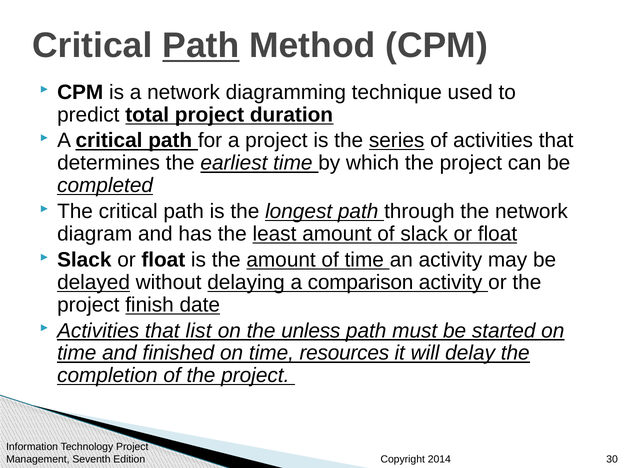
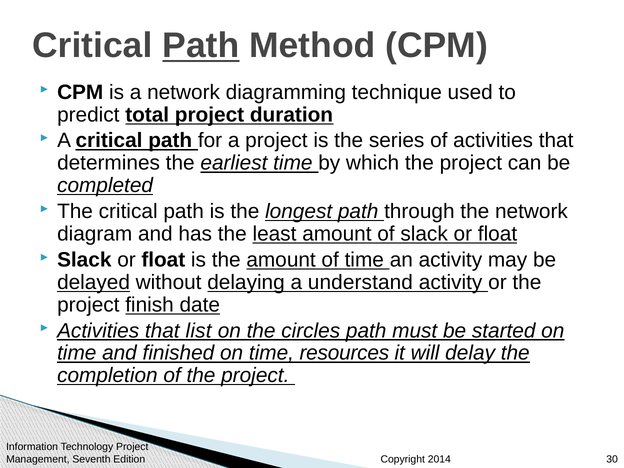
series underline: present -> none (397, 141)
comparison: comparison -> understand (360, 282)
unless: unless -> circles (311, 331)
